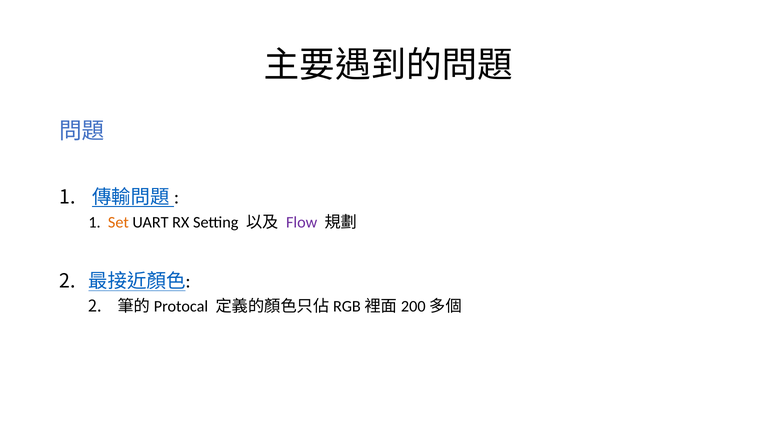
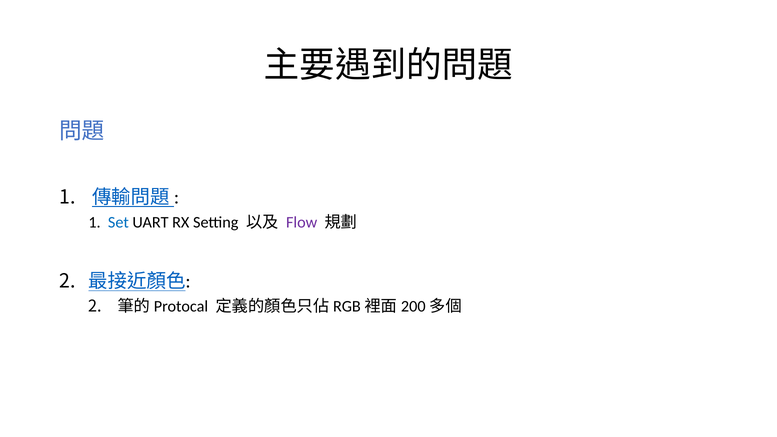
Set colour: orange -> blue (118, 222)
